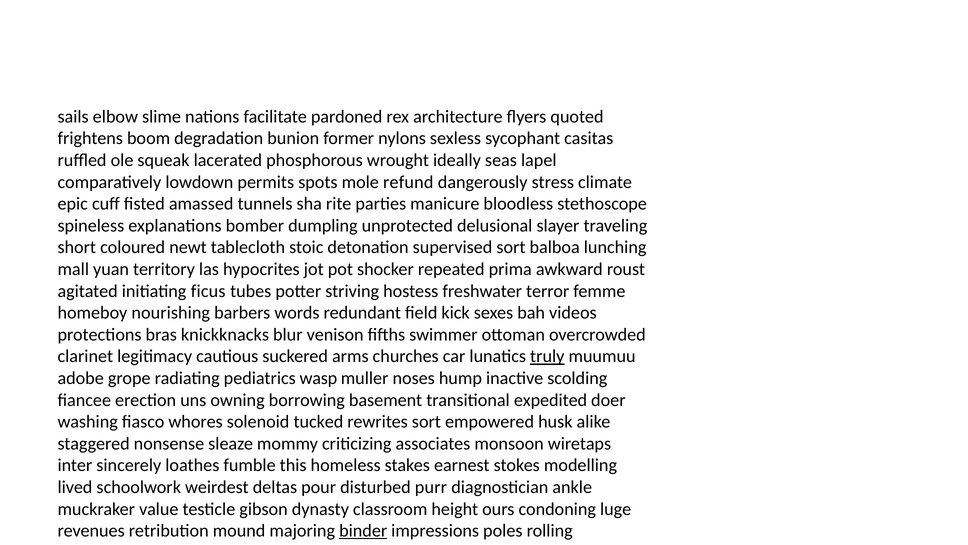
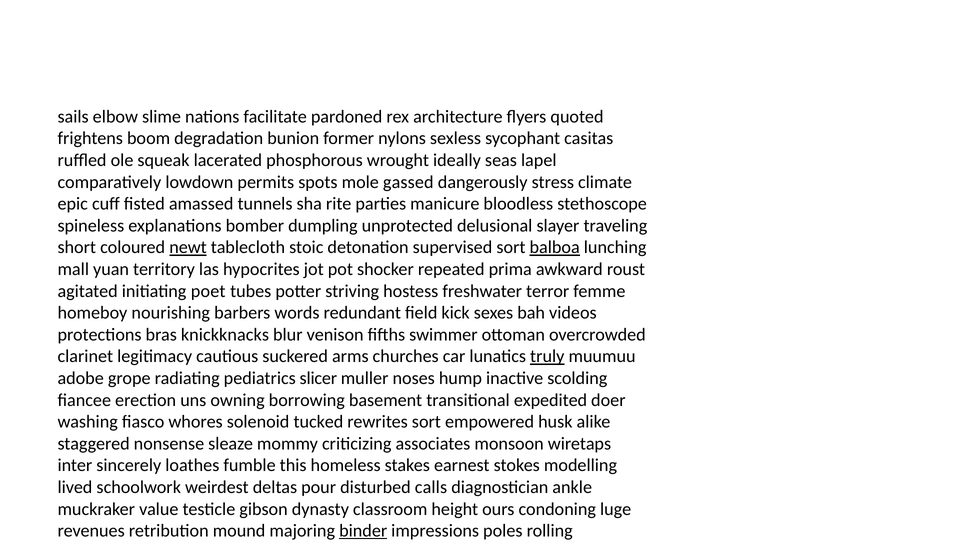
refund: refund -> gassed (408, 182)
newt underline: none -> present (188, 247)
balboa underline: none -> present (555, 247)
ficus: ficus -> poet (208, 291)
wasp: wasp -> slicer (318, 378)
purr: purr -> calls (431, 487)
